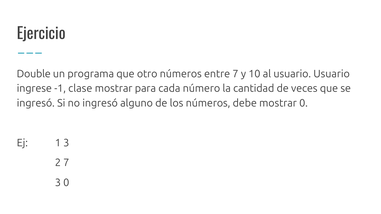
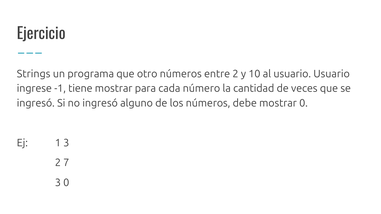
Double: Double -> Strings (34, 74)
entre 7: 7 -> 2 (235, 74)
clase: clase -> tiene (80, 89)
